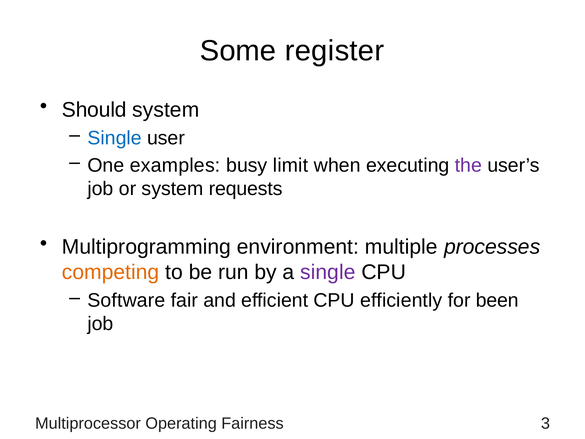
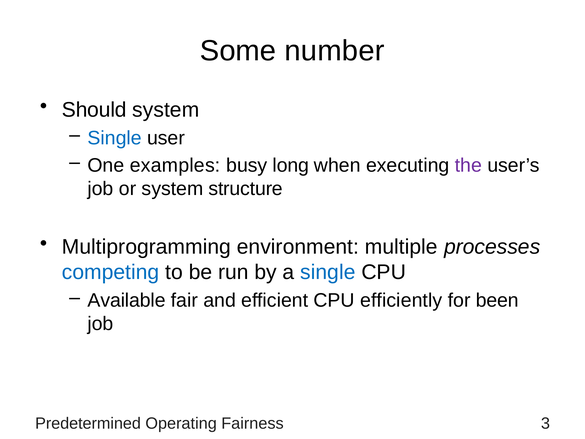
register: register -> number (335, 51)
limit: limit -> long (291, 165)
requests: requests -> structure (246, 189)
competing colour: orange -> blue (111, 272)
single colour: purple -> blue (328, 272)
Software: Software -> Available (127, 300)
Multiprocessor: Multiprocessor -> Predetermined (88, 423)
